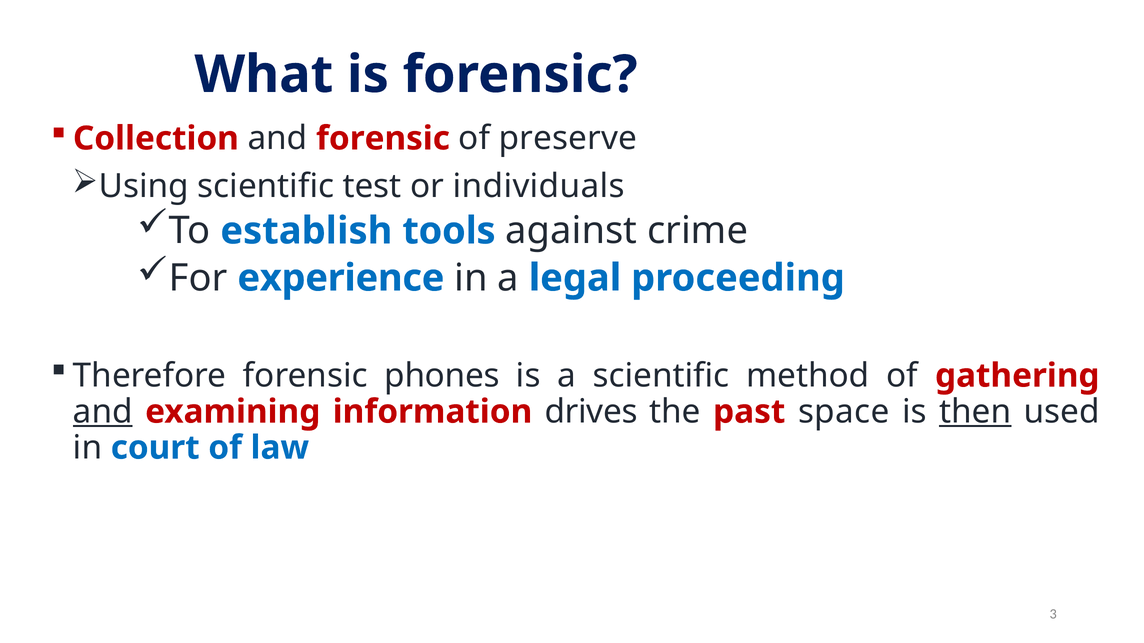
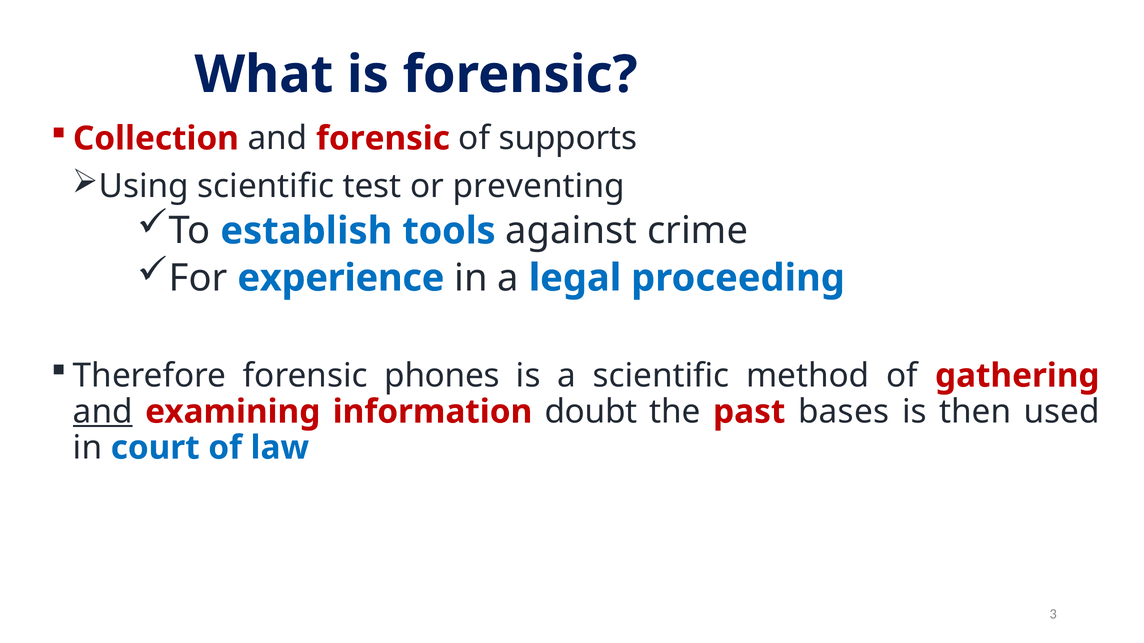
preserve: preserve -> supports (568, 139)
individuals: individuals -> preventing (539, 187)
drives: drives -> doubt (591, 412)
space: space -> bases (844, 412)
then underline: present -> none (975, 412)
